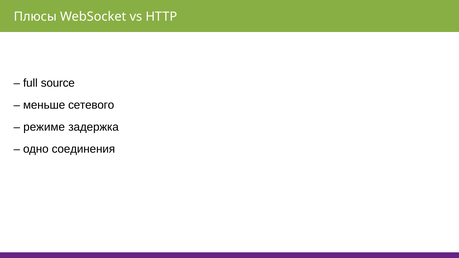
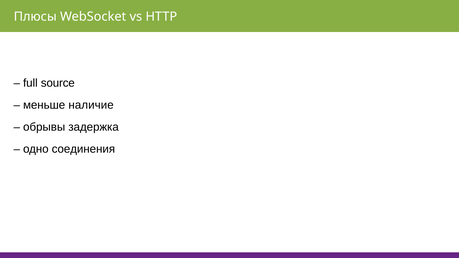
сетевого: сетевого -> наличие (91, 105)
режиме: режиме -> обрывы (44, 127)
